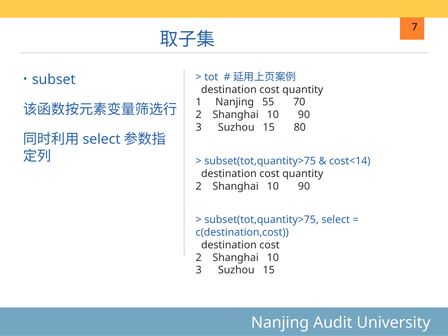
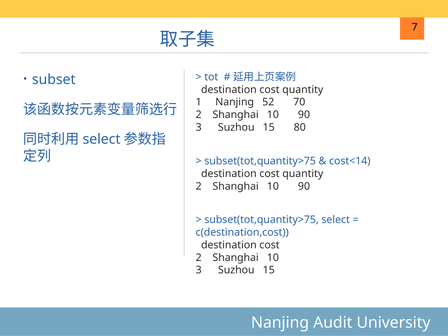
55: 55 -> 52 (268, 102)
